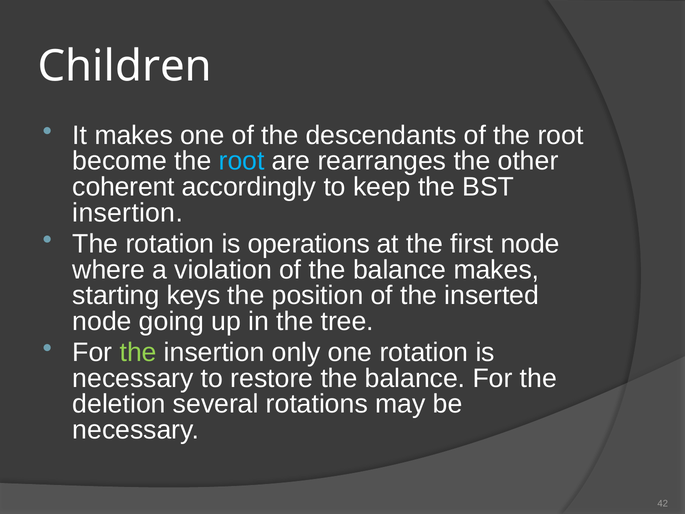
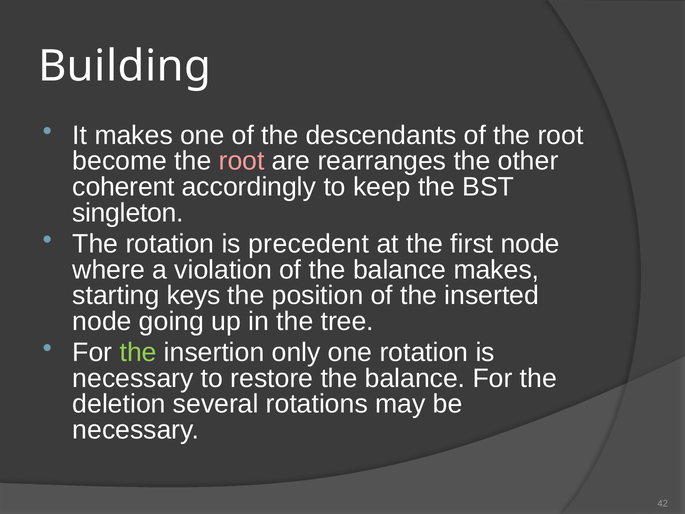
Children: Children -> Building (125, 66)
root colour: light blue -> pink (242, 161)
insertion: insertion -> singleton (128, 213)
operations: operations -> precedent (309, 244)
